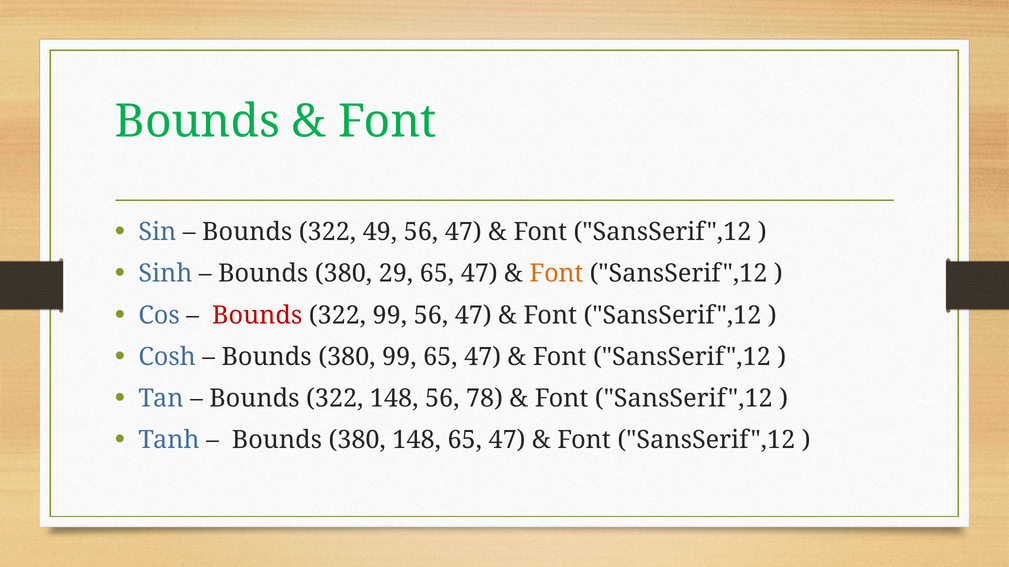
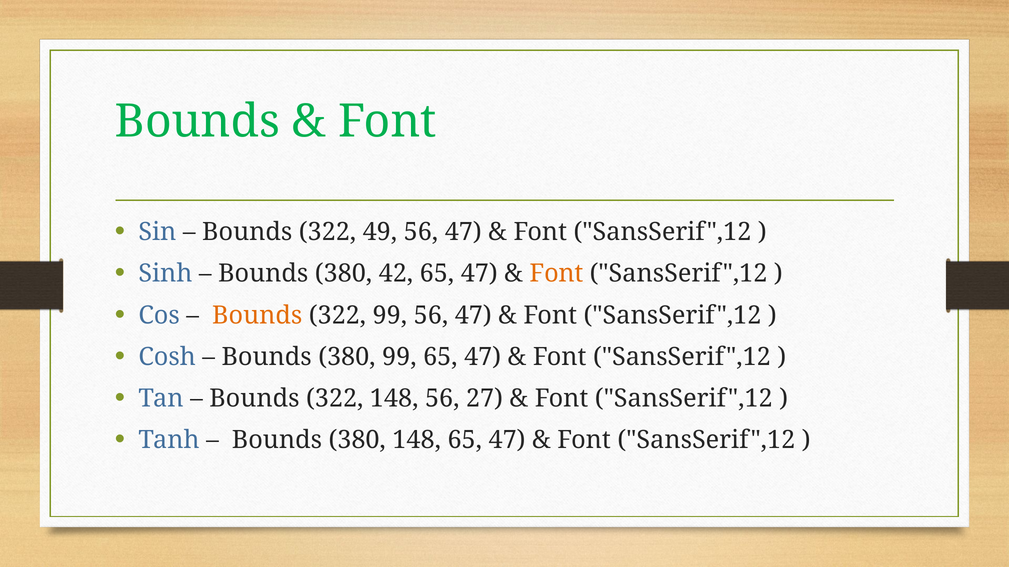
29: 29 -> 42 (396, 274)
Bounds colour: red -> orange (257, 316)
78: 78 -> 27 (484, 399)
